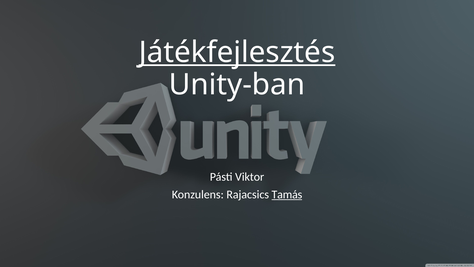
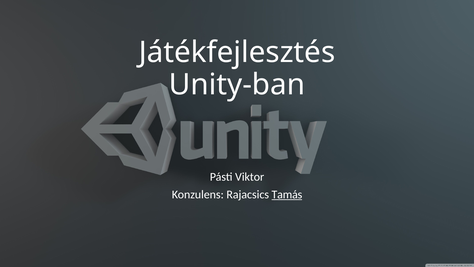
Játékfejlesztés underline: present -> none (237, 52)
